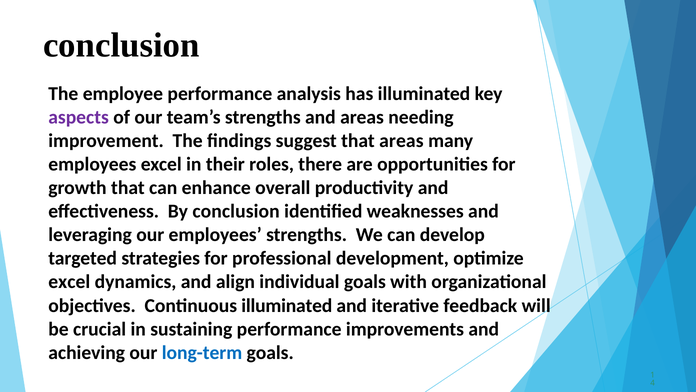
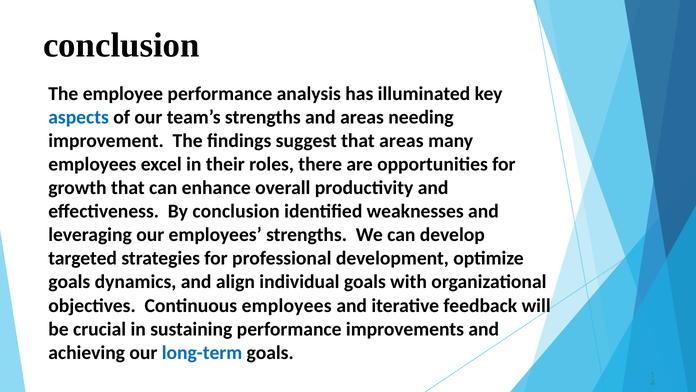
aspects colour: purple -> blue (79, 117)
excel: excel -> goals (69, 282)
Continuous illuminated: illuminated -> employees (287, 305)
